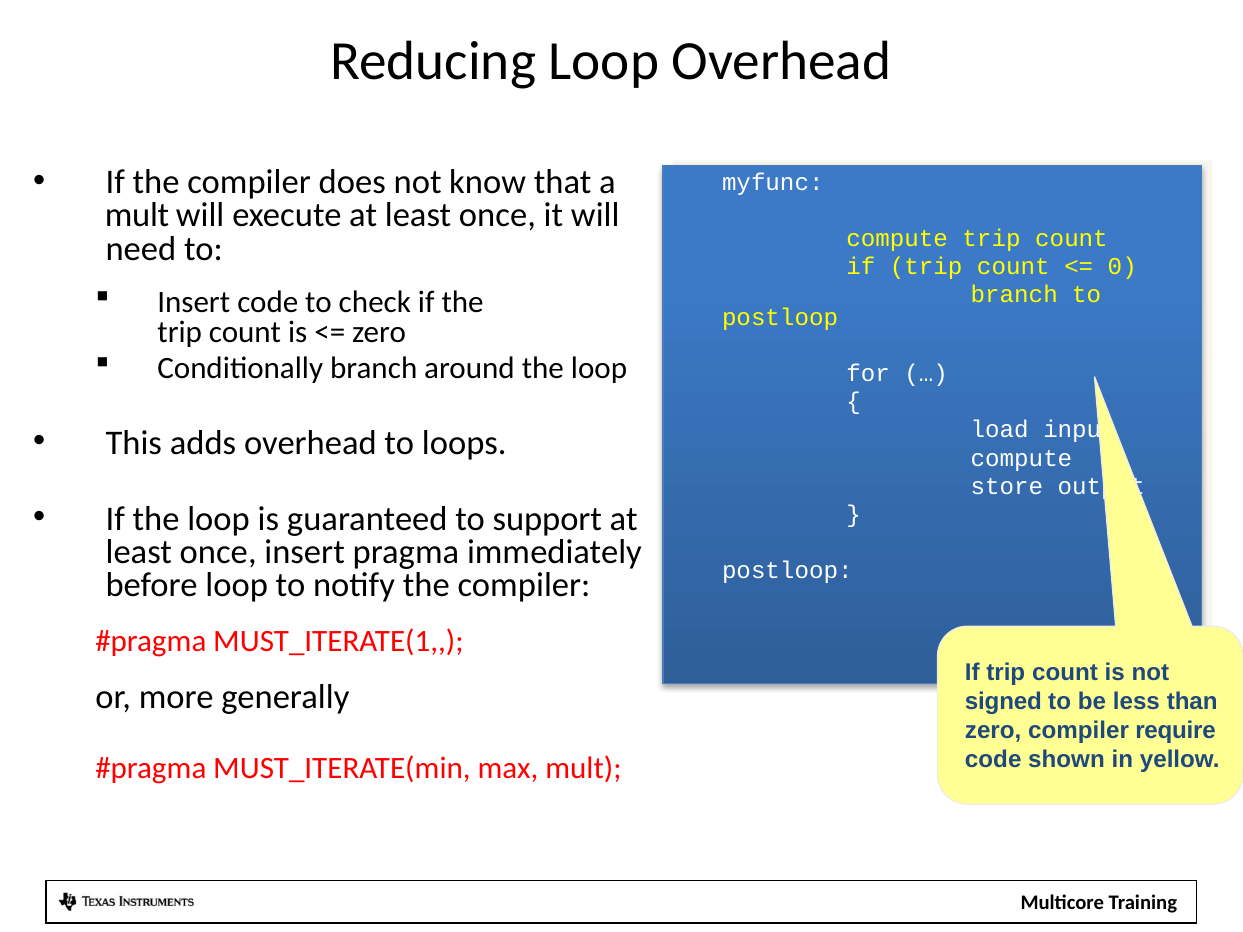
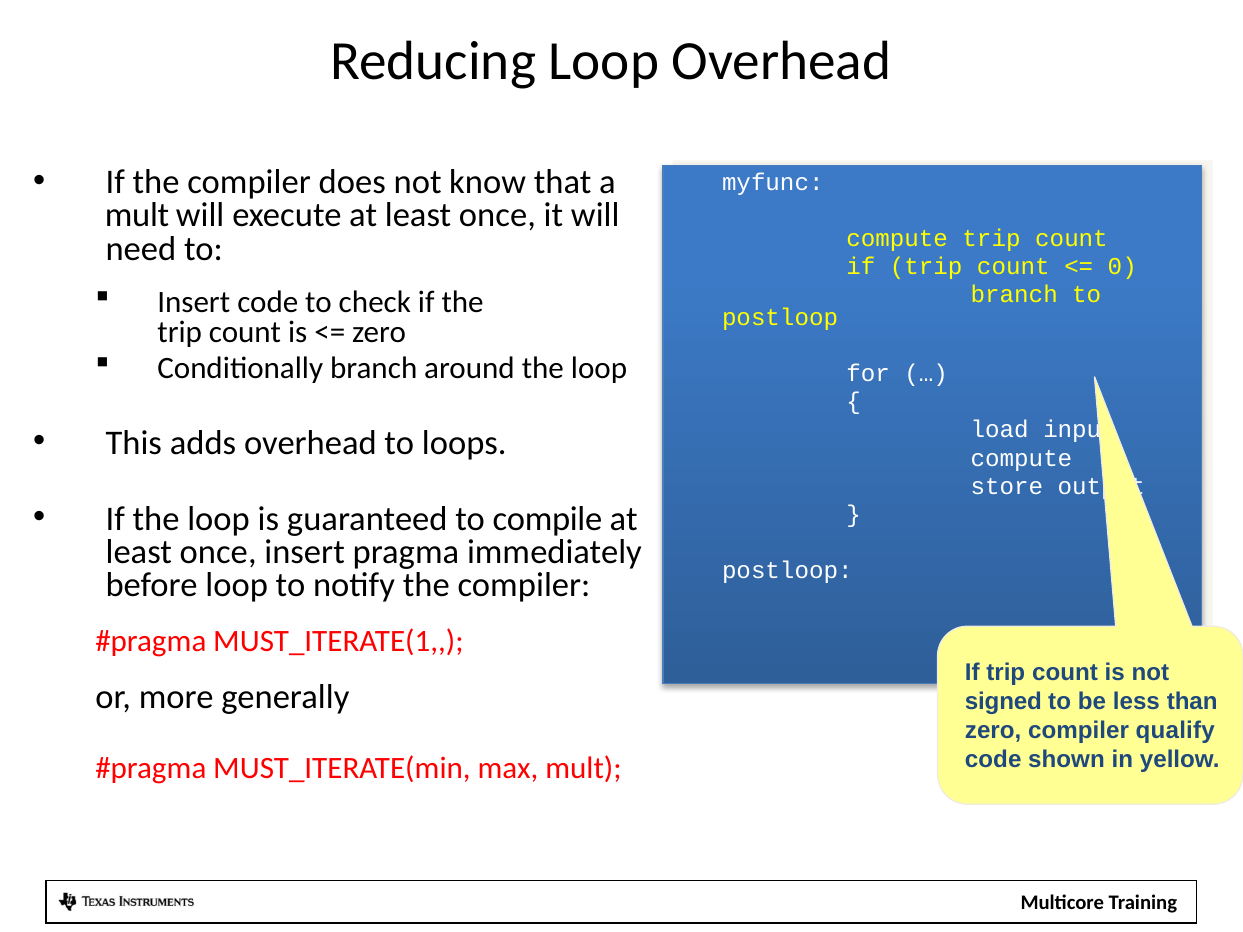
support: support -> compile (547, 519)
require: require -> qualify (1175, 731)
